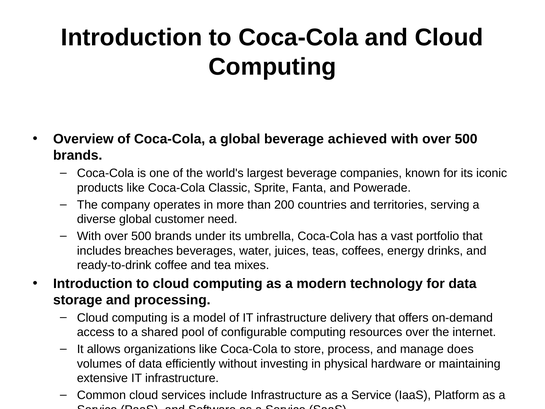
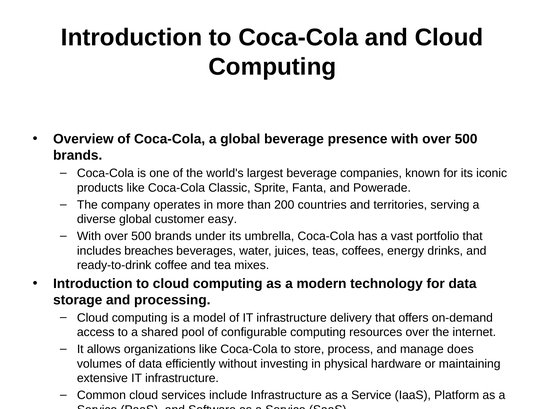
achieved: achieved -> presence (358, 139)
need: need -> easy (222, 219)
